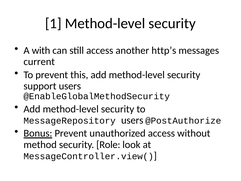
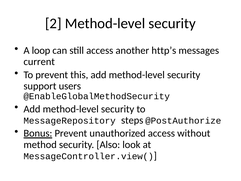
1: 1 -> 2 (53, 23)
with: with -> loop (41, 50)
MessageRepository users: users -> steps (132, 120)
Role: Role -> Also (108, 144)
